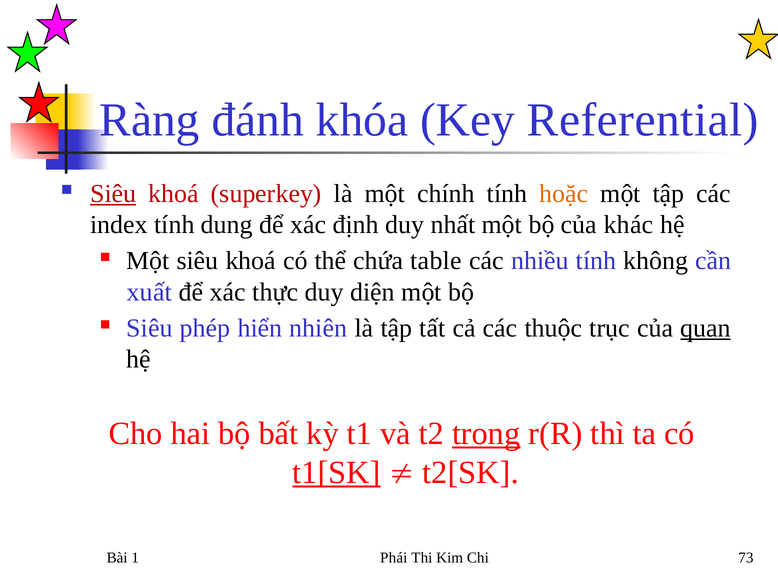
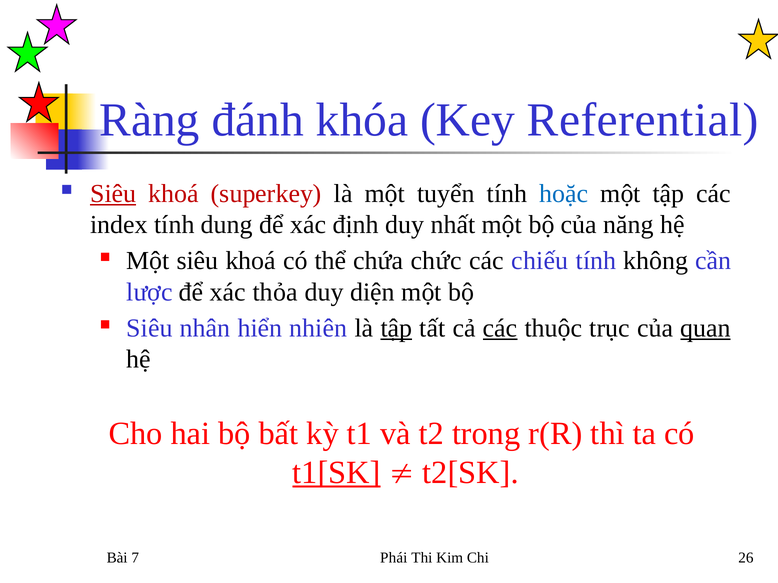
chính: chính -> tuyển (446, 194)
hoặc colour: orange -> blue (564, 194)
khác: khác -> năng (629, 225)
table: table -> chức (436, 261)
nhiều: nhiều -> chiếu (540, 261)
xuất: xuất -> lược (150, 292)
thực: thực -> thỏa (275, 292)
phép: phép -> nhân (205, 329)
tập underline: none -> present (396, 329)
các underline: none -> present (500, 329)
trong underline: present -> none (486, 434)
1: 1 -> 7 (135, 558)
73: 73 -> 26 (746, 558)
